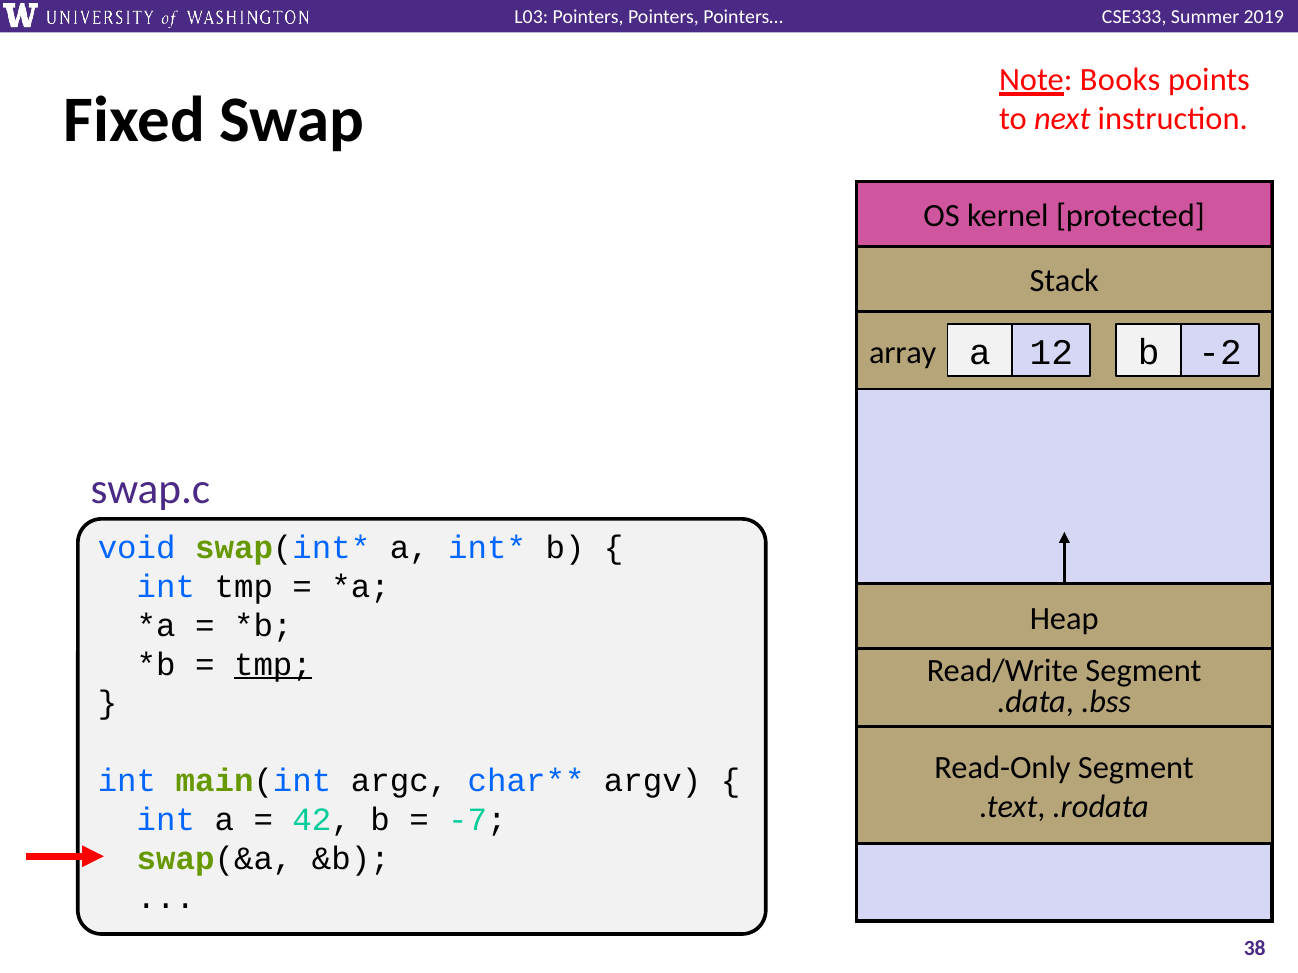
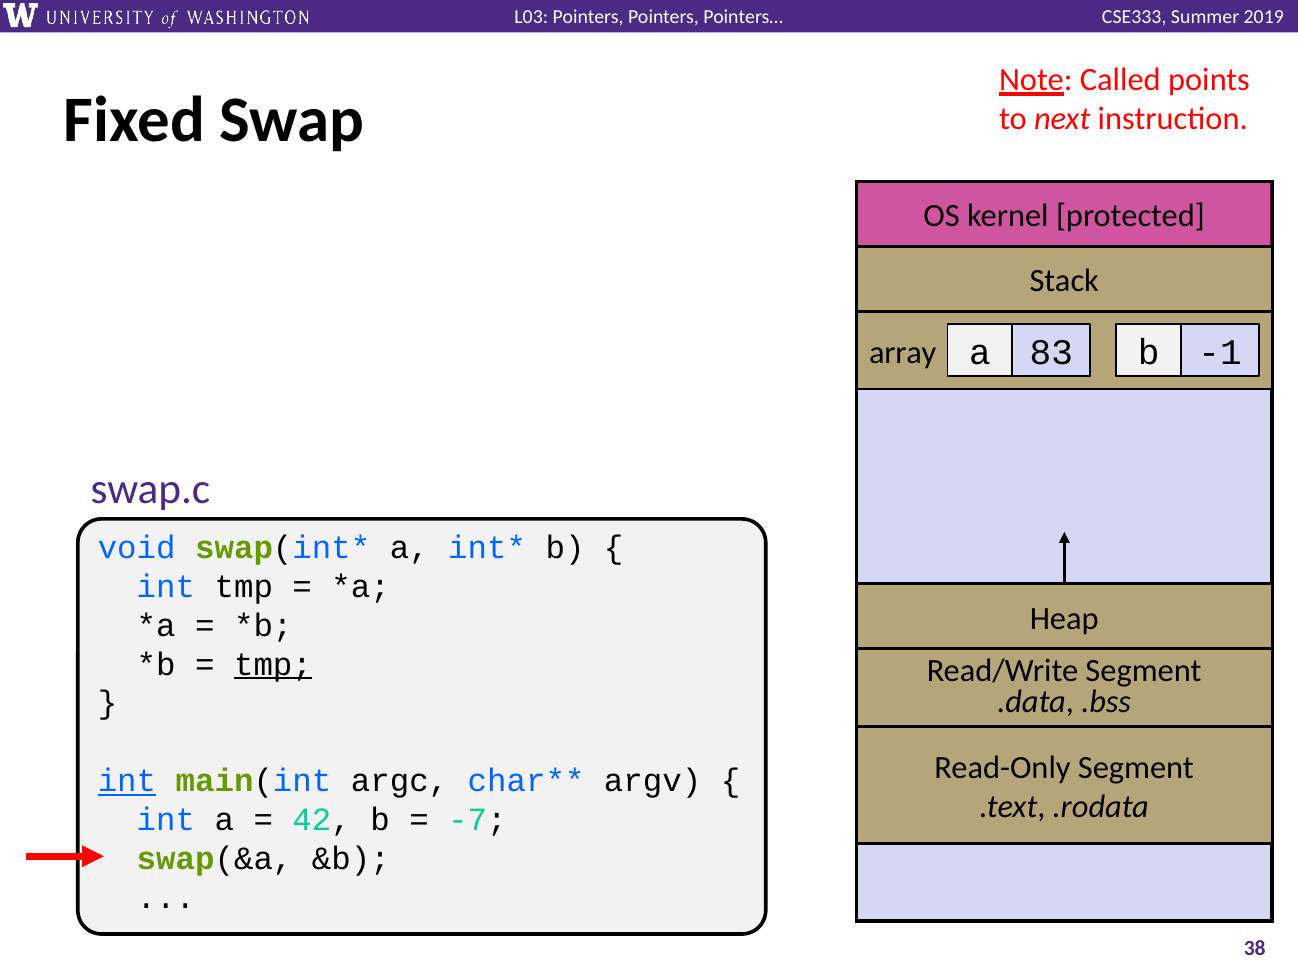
Books: Books -> Called (1120, 80)
12: 12 -> 83 (1051, 353)
-2: -2 -> -1 (1220, 353)
int underline: none -> present (127, 781)
